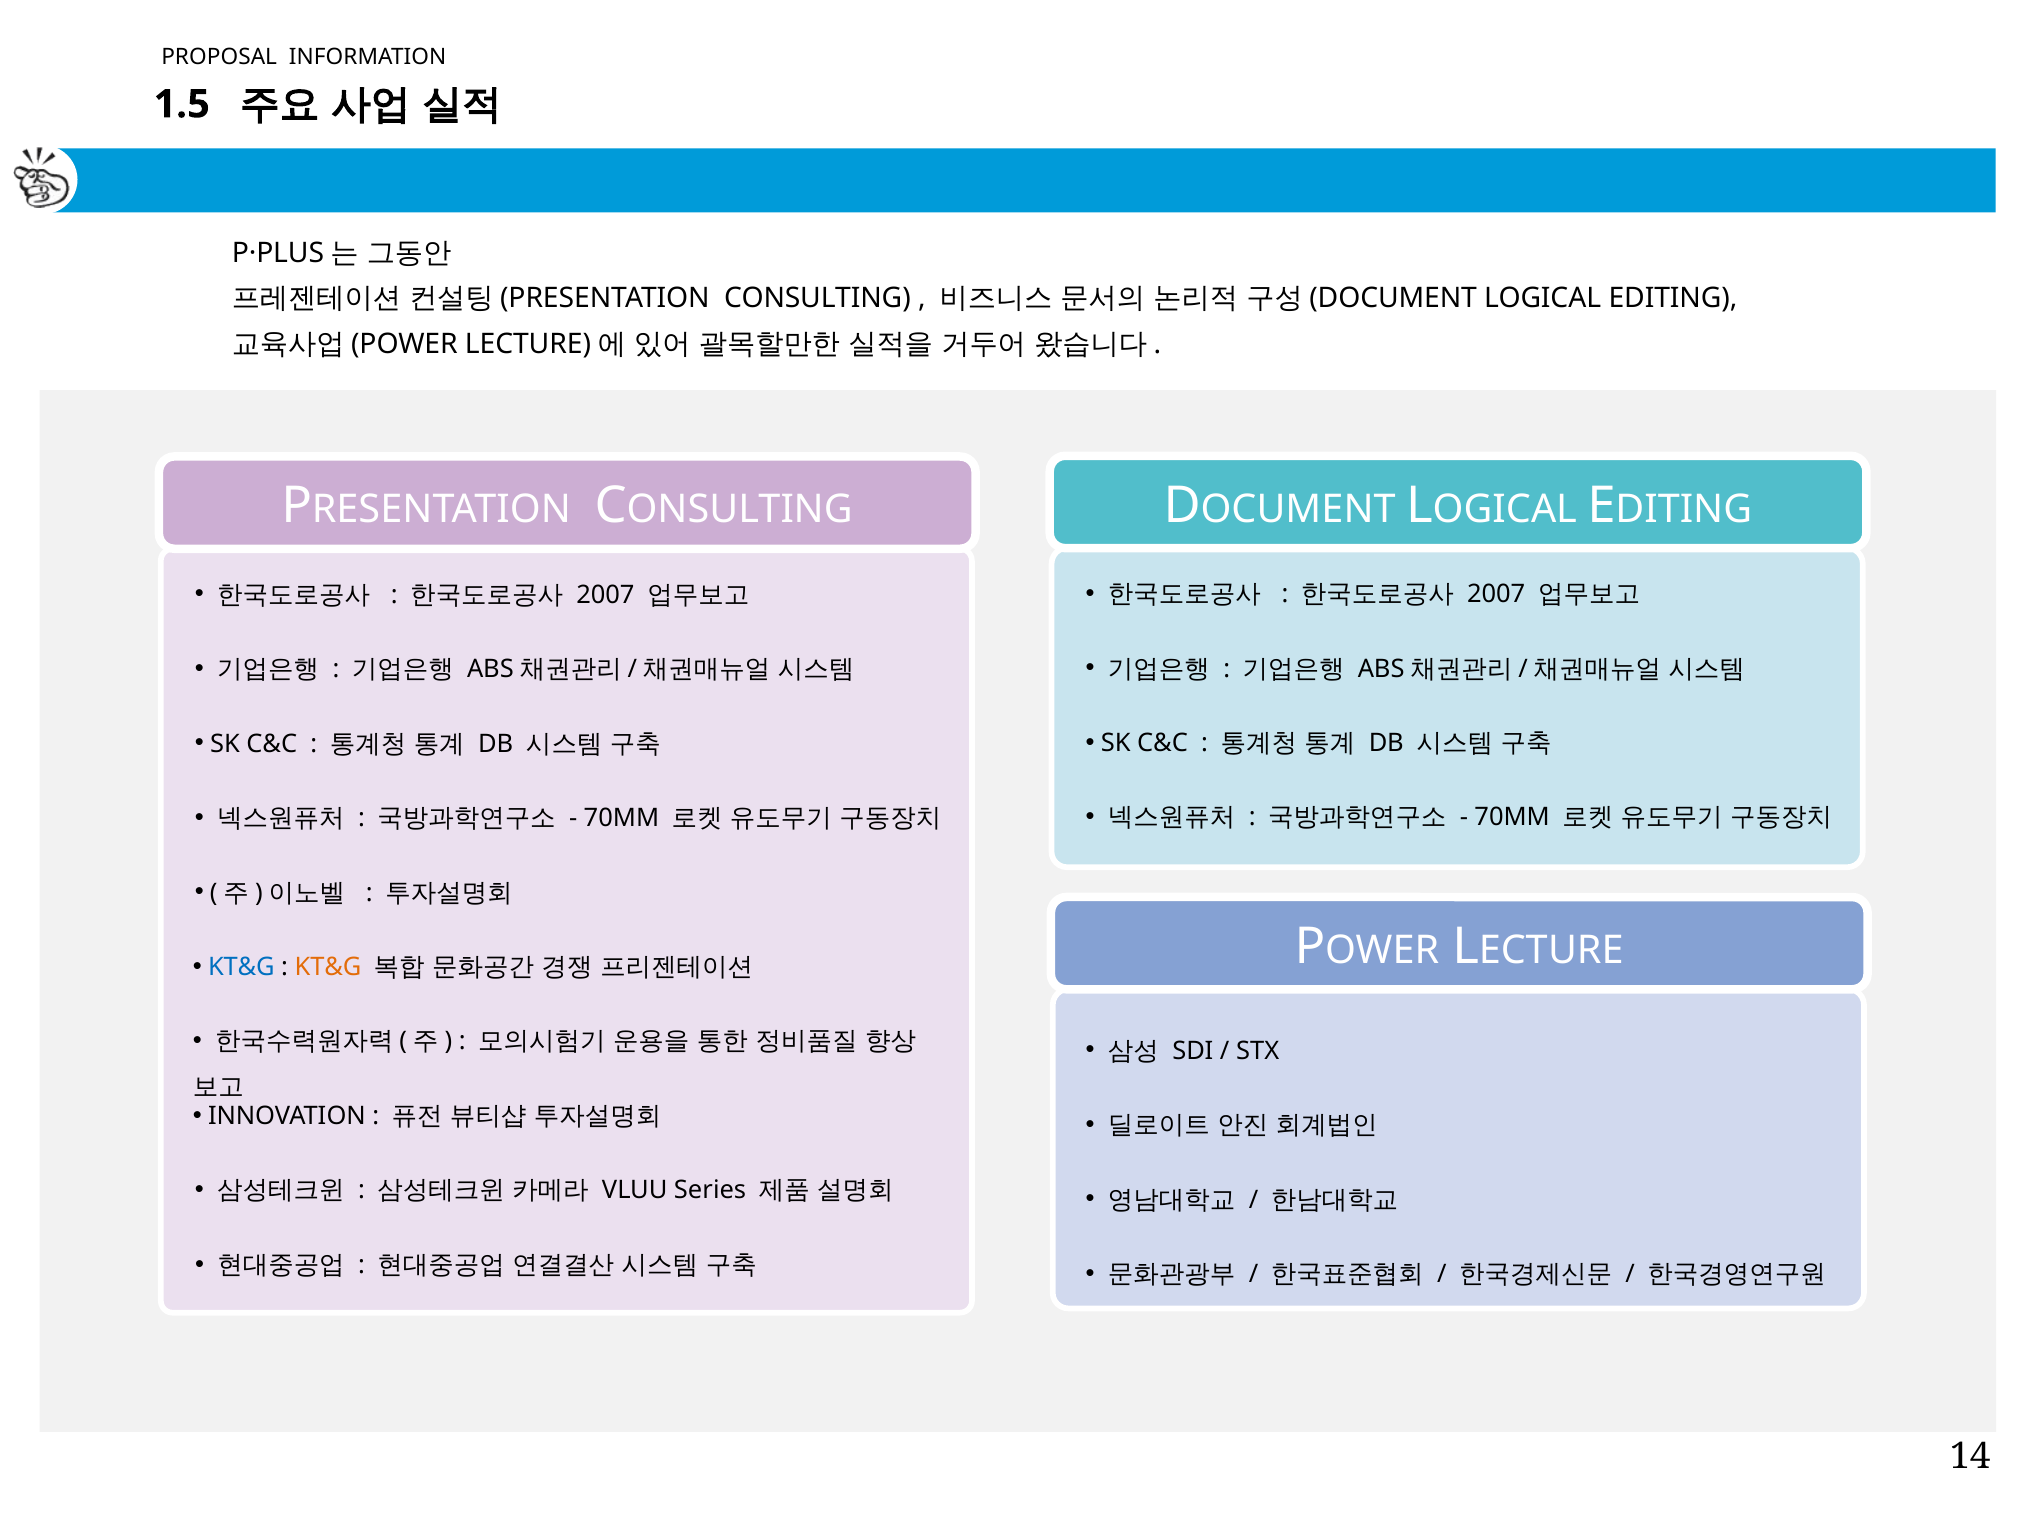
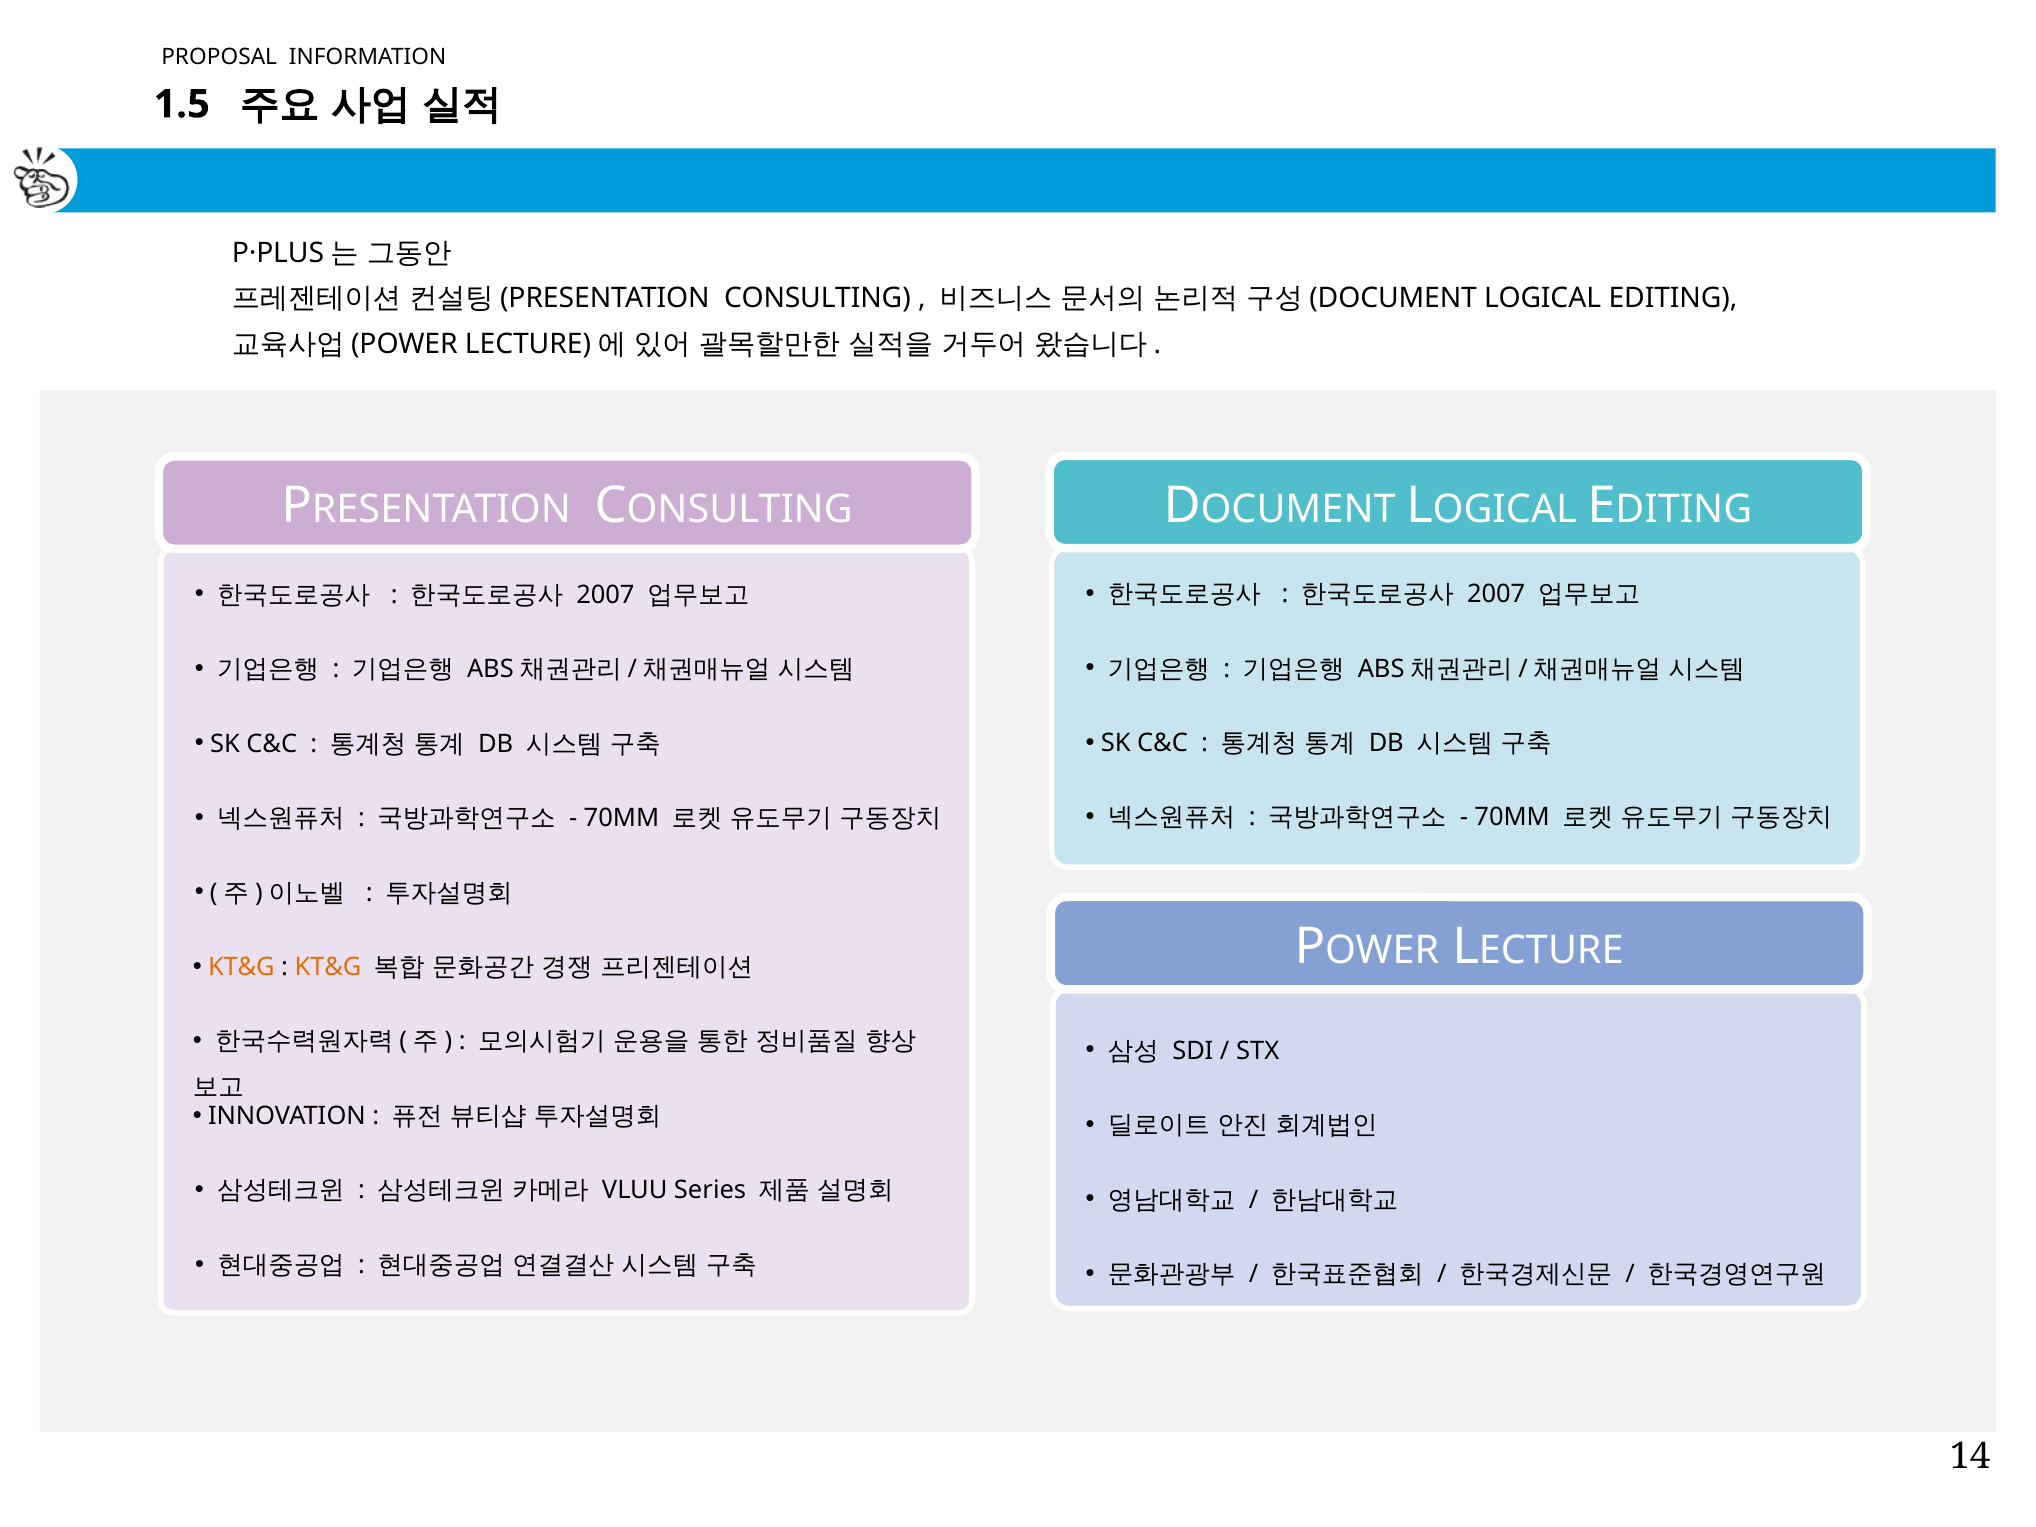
KT&G colour: blue -> orange (241, 967)
